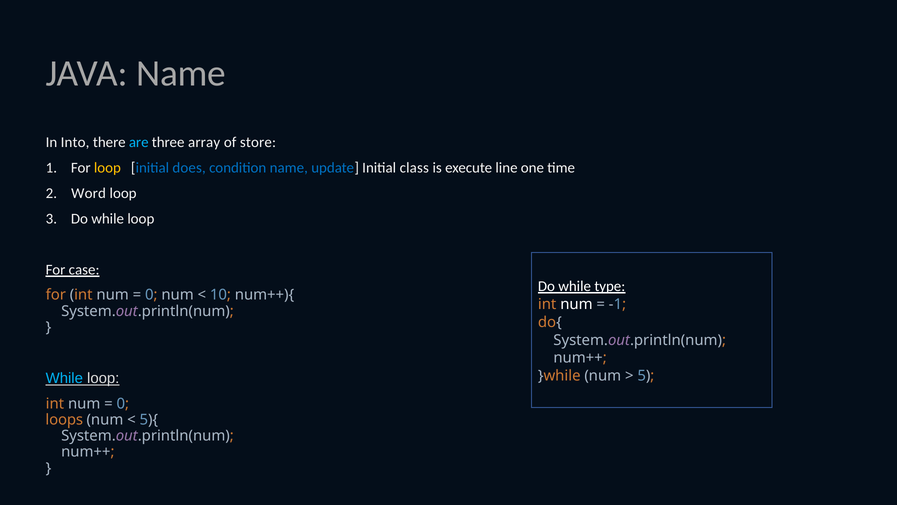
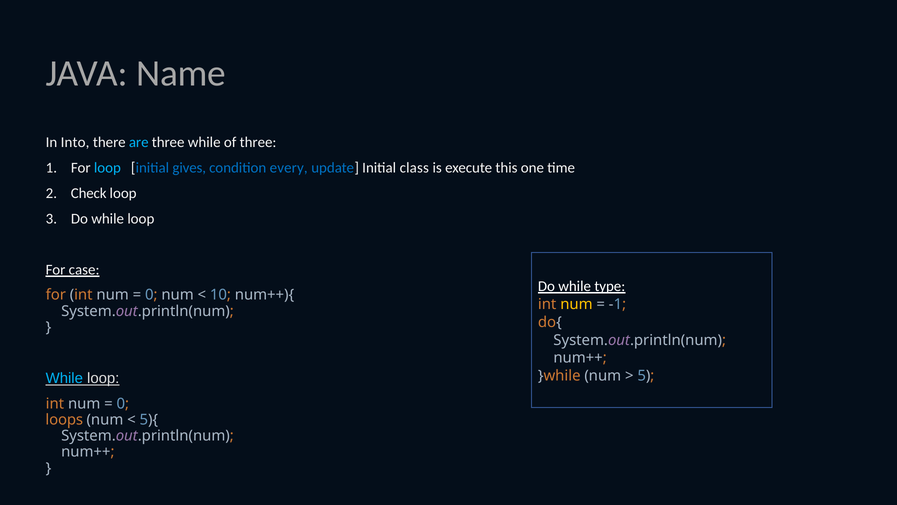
three array: array -> while (204, 142)
of store: store -> three (258, 142)
loop colour: yellow -> light blue (107, 168)
does: does -> gives (189, 168)
condition name: name -> every (289, 168)
line: line -> this (507, 168)
Word: Word -> Check (89, 193)
num colour: white -> yellow (576, 304)
